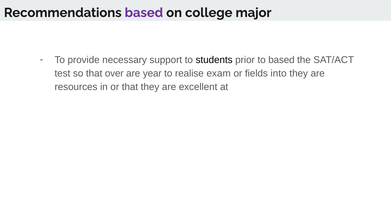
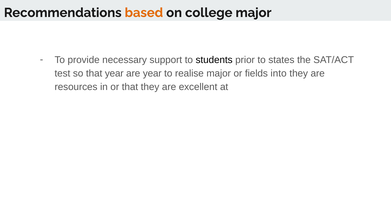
based colour: purple -> orange (144, 13)
to based: based -> states (281, 60)
that over: over -> year (114, 73)
realise exam: exam -> major (219, 73)
